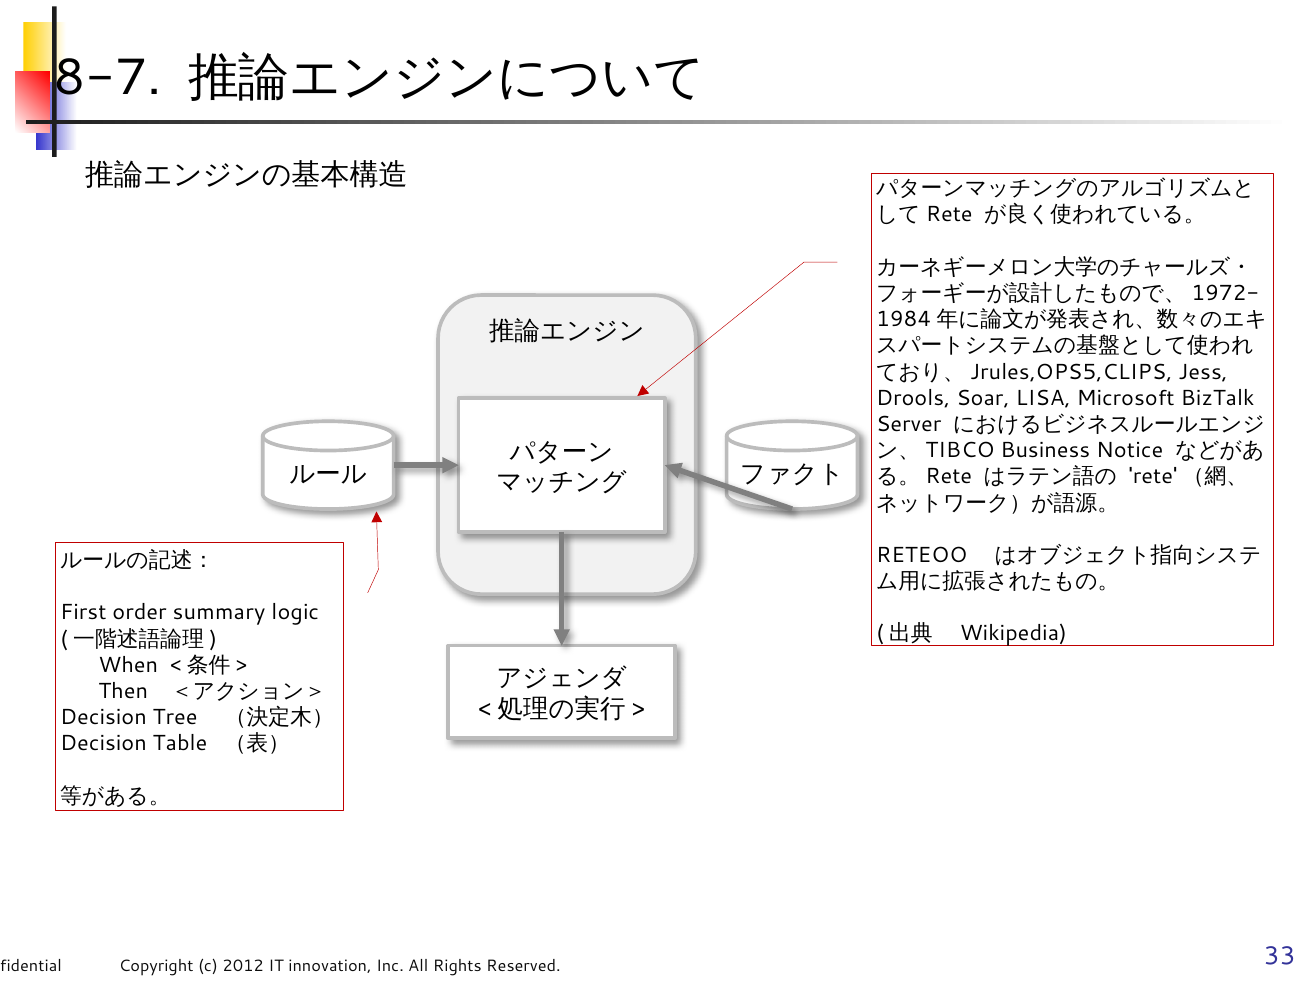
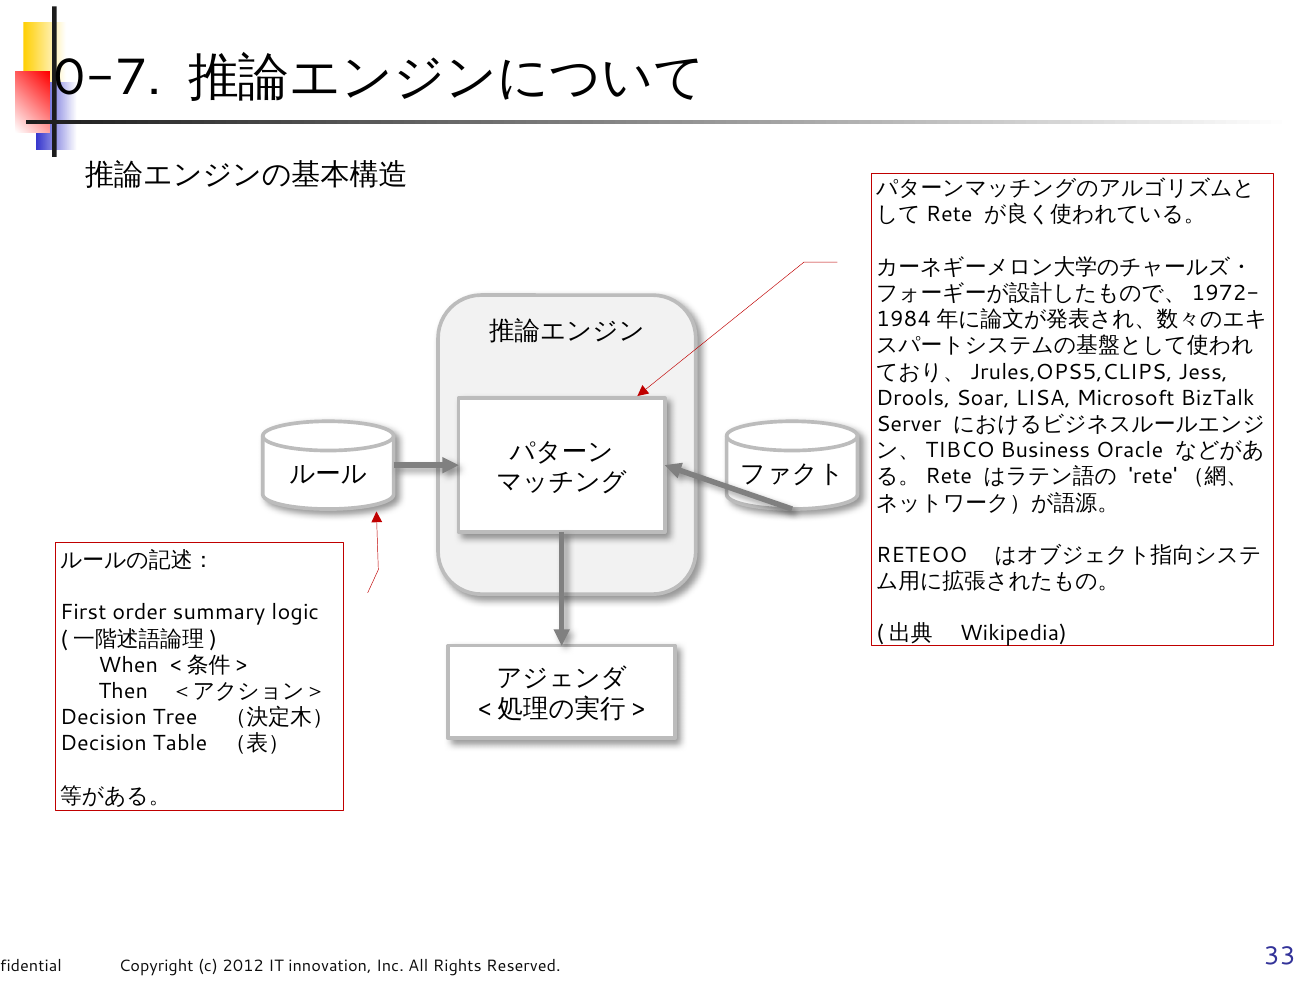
8-7: 8-7 -> 0-7 (108, 78)
Notice: Notice -> Oracle (1130, 450)
